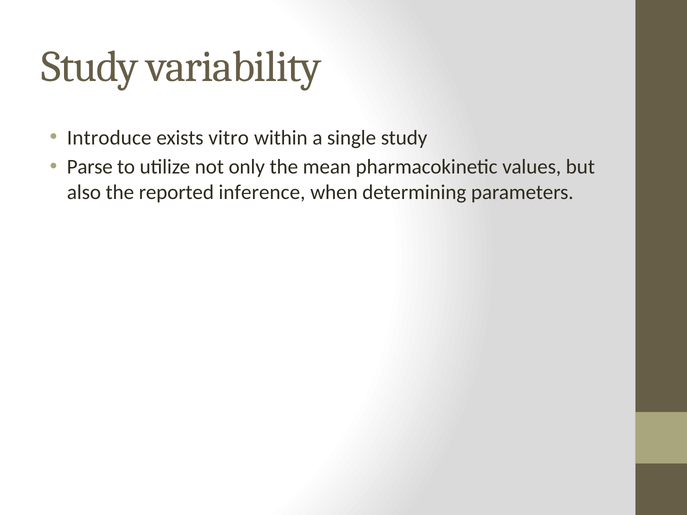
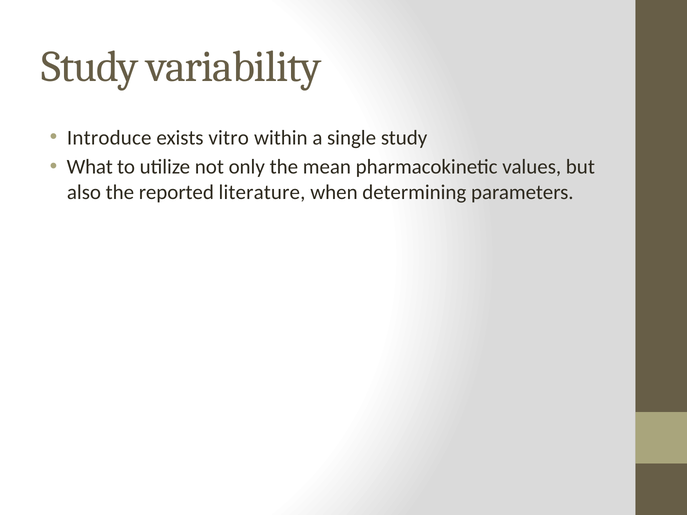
Parse: Parse -> What (90, 167)
inference: inference -> literature (262, 192)
